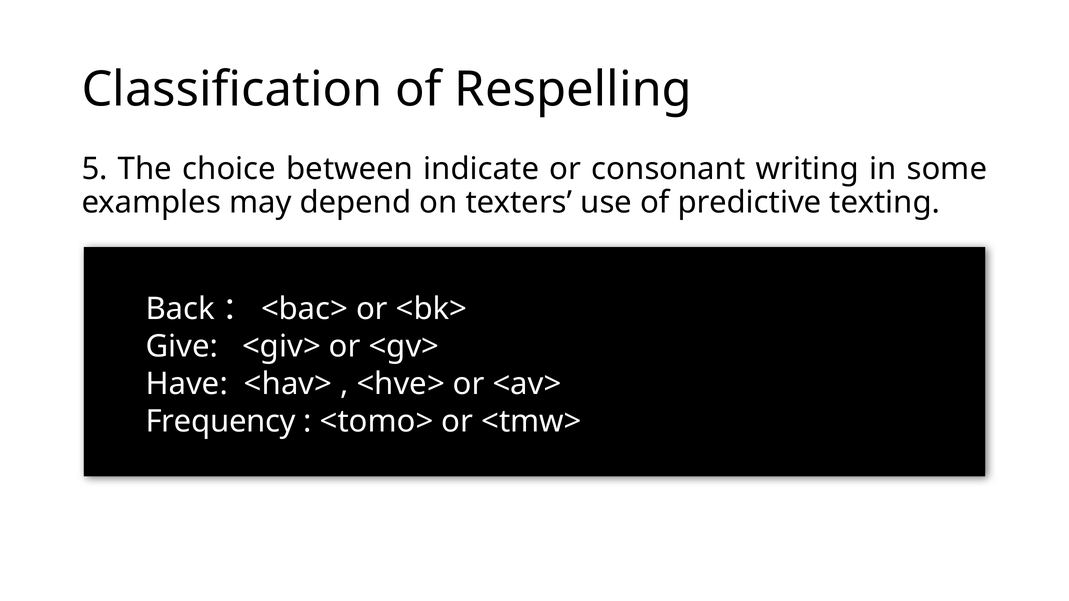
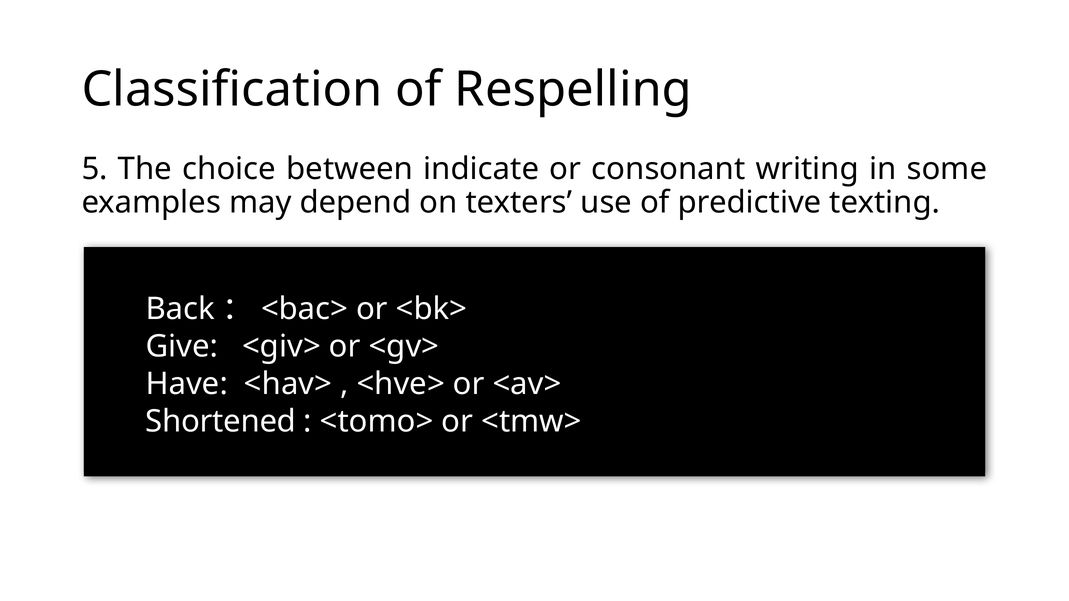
Frequency: Frequency -> Shortened (221, 422)
